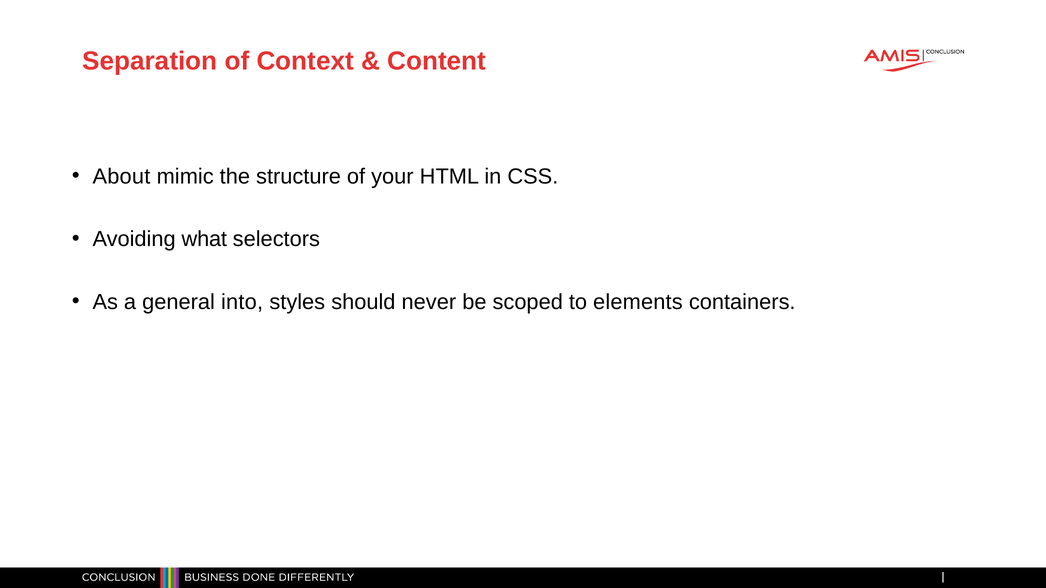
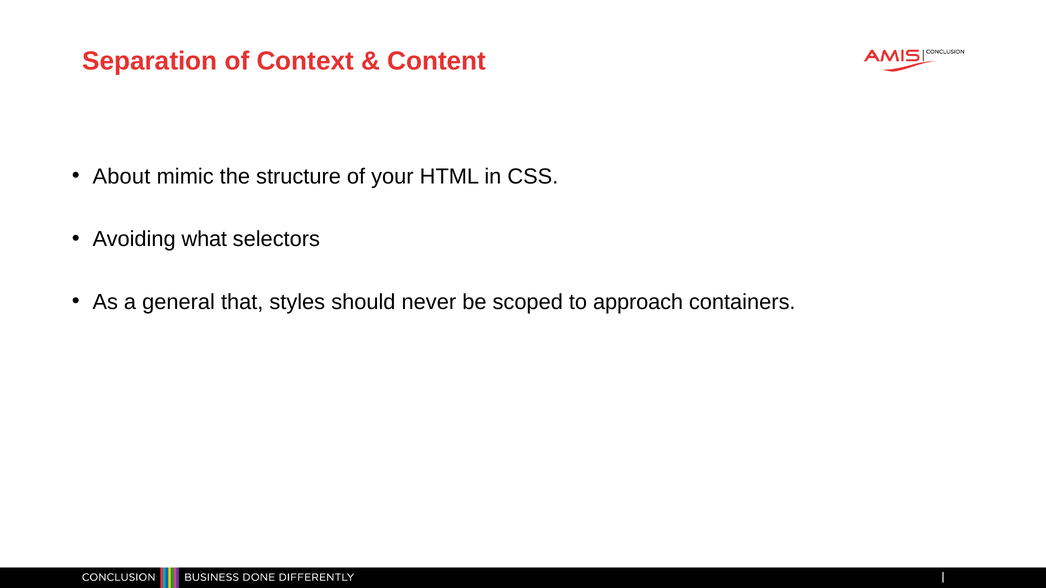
into: into -> that (242, 302)
elements: elements -> approach (638, 302)
